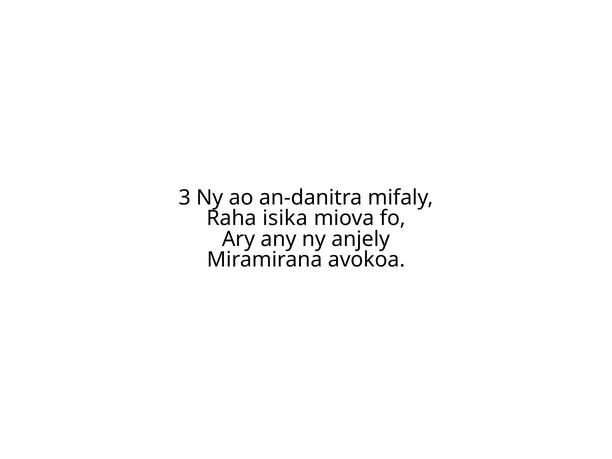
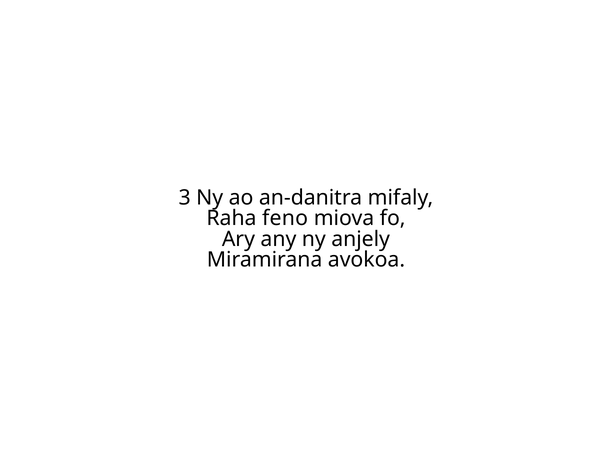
isika: isika -> feno (285, 218)
